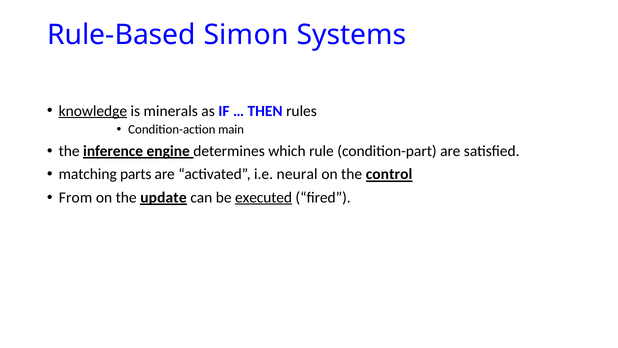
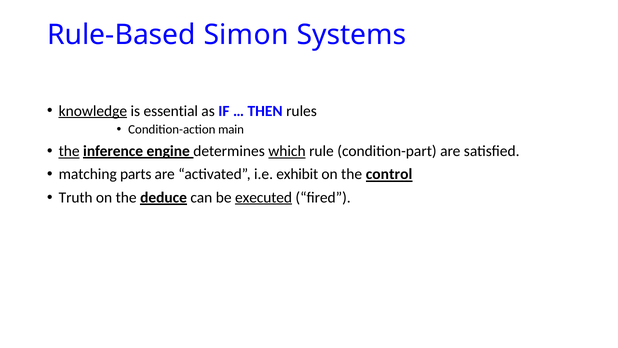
minerals: minerals -> essential (171, 111)
the underline: none -> present (69, 151)
which underline: none -> present (287, 151)
neural: neural -> exhibit (297, 174)
From: From -> Truth (76, 197)
update: update -> deduce (164, 197)
